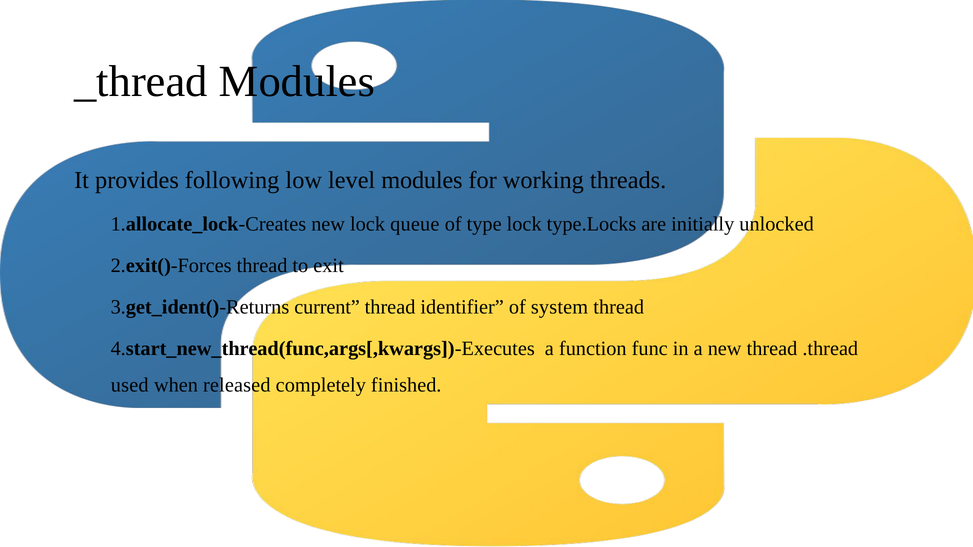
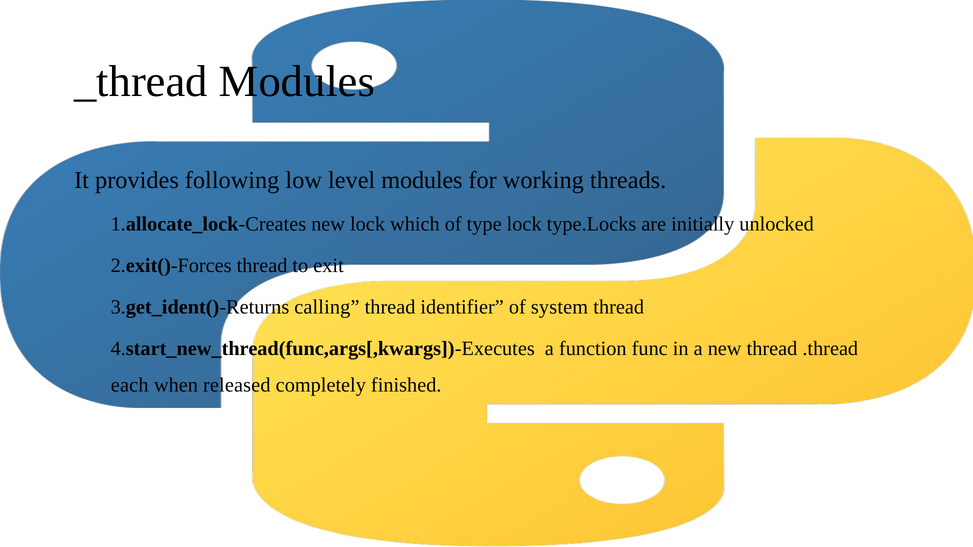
queue: queue -> which (415, 224)
current: current -> calling (327, 307)
used: used -> each (130, 385)
